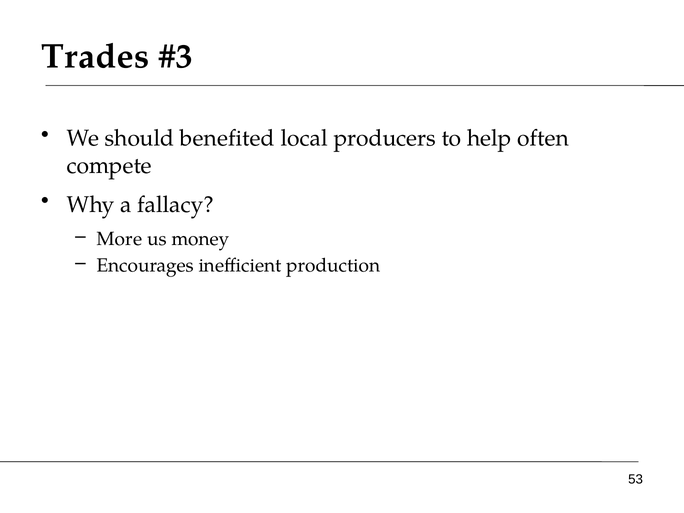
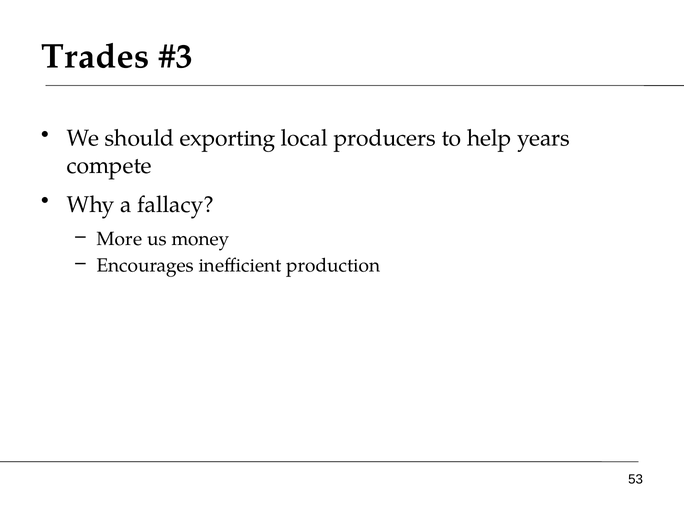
benefited: benefited -> exporting (228, 138)
often: often -> years (543, 138)
